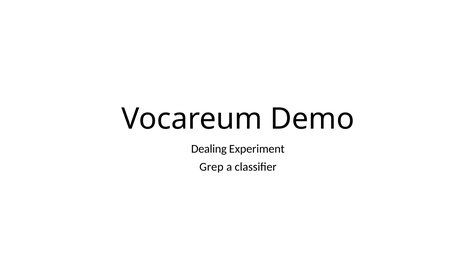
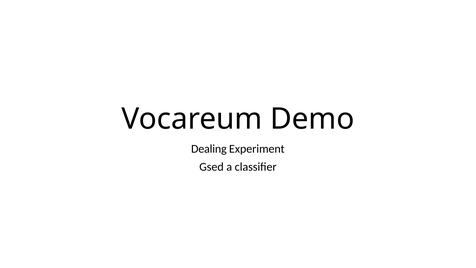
Grep: Grep -> Gsed (211, 167)
